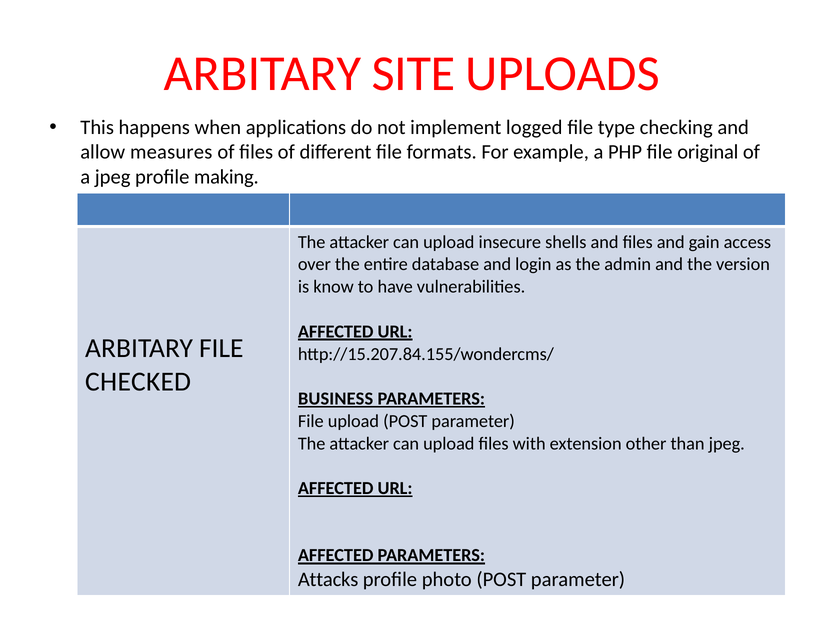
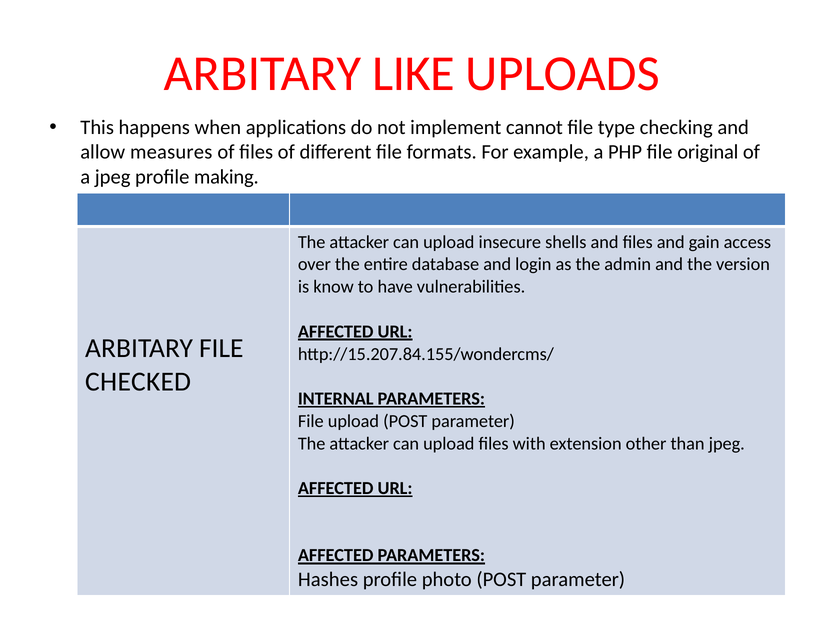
SITE: SITE -> LIKE (414, 74)
logged: logged -> cannot (534, 127)
BUSINESS: BUSINESS -> INTERNAL (336, 399)
Attacks: Attacks -> Hashes (328, 579)
